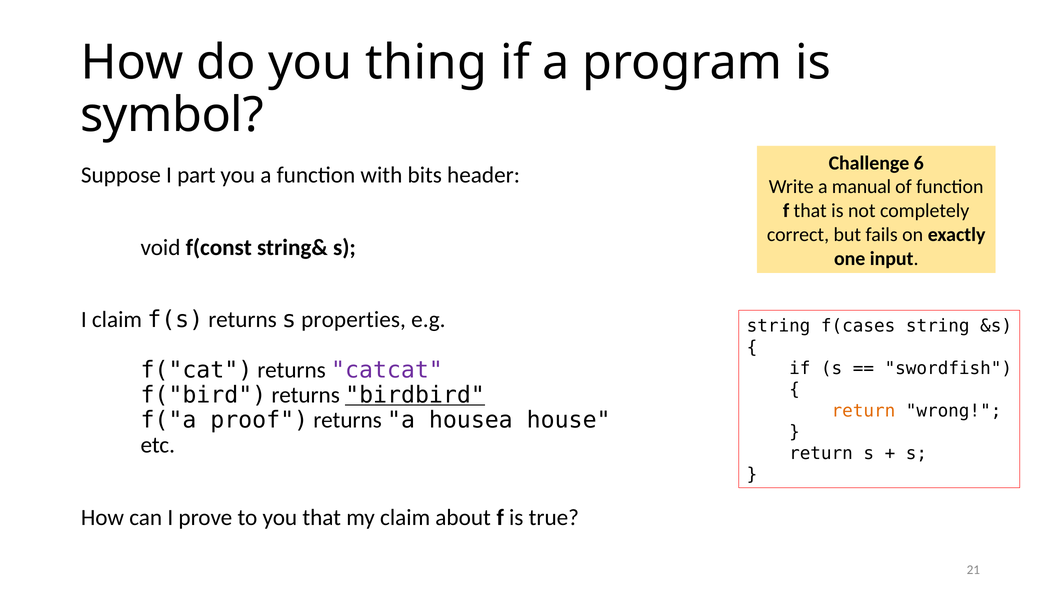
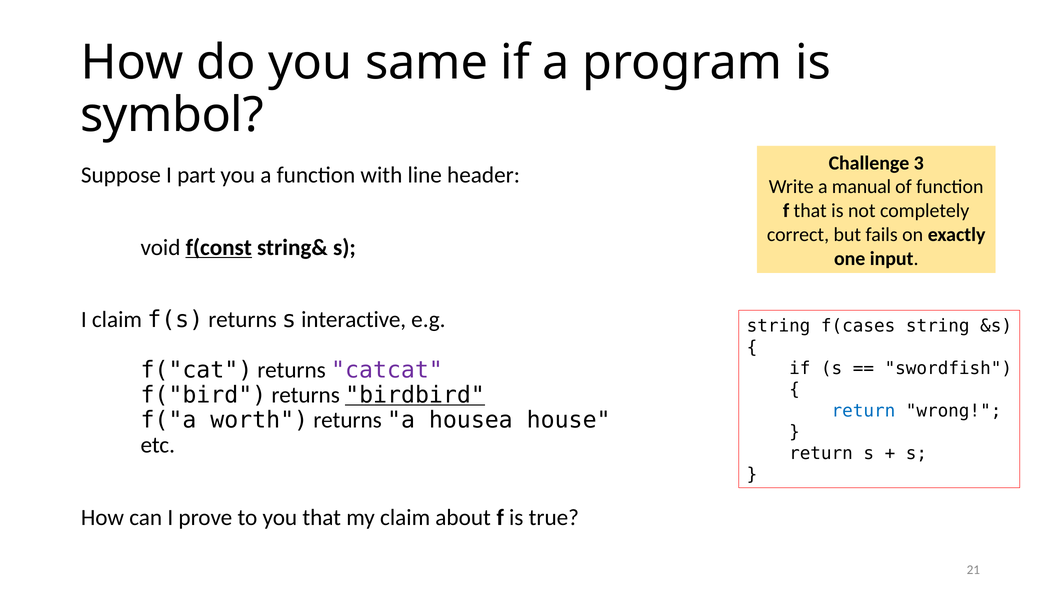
thing: thing -> same (427, 63)
6: 6 -> 3 (919, 163)
bits: bits -> line (425, 175)
f(const underline: none -> present (219, 247)
properties: properties -> interactive (354, 320)
return colour: orange -> blue (863, 411)
proof: proof -> worth (259, 420)
